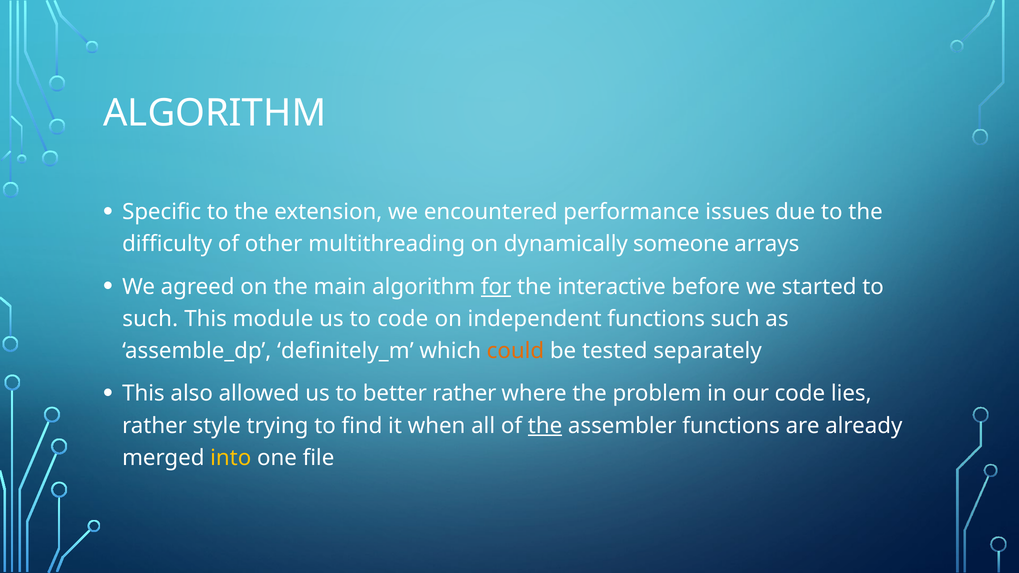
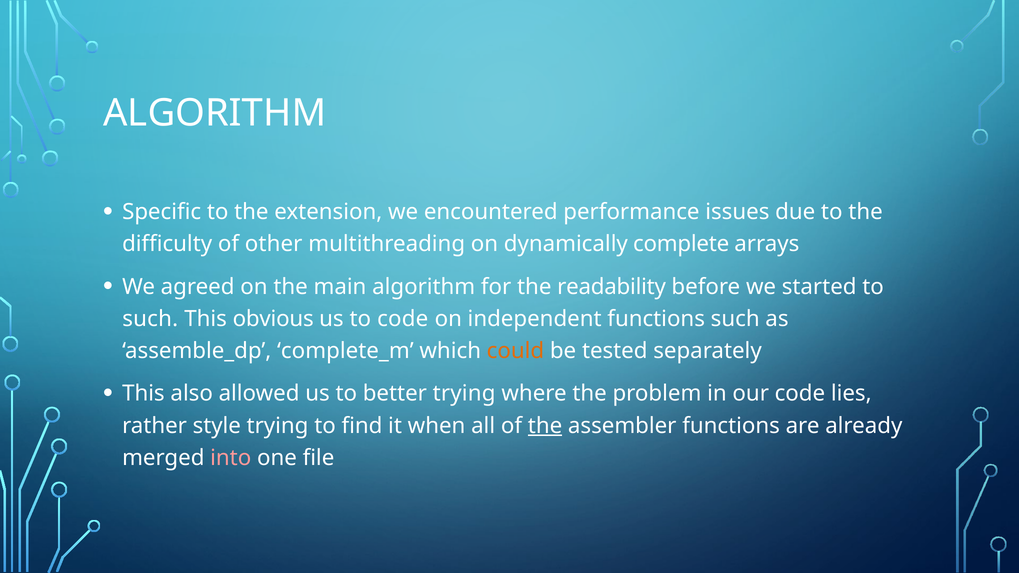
someone: someone -> complete (681, 244)
for underline: present -> none (496, 287)
interactive: interactive -> readability (612, 287)
module: module -> obvious (273, 319)
definitely_m: definitely_m -> complete_m (345, 351)
better rather: rather -> trying (464, 394)
into colour: yellow -> pink (231, 458)
